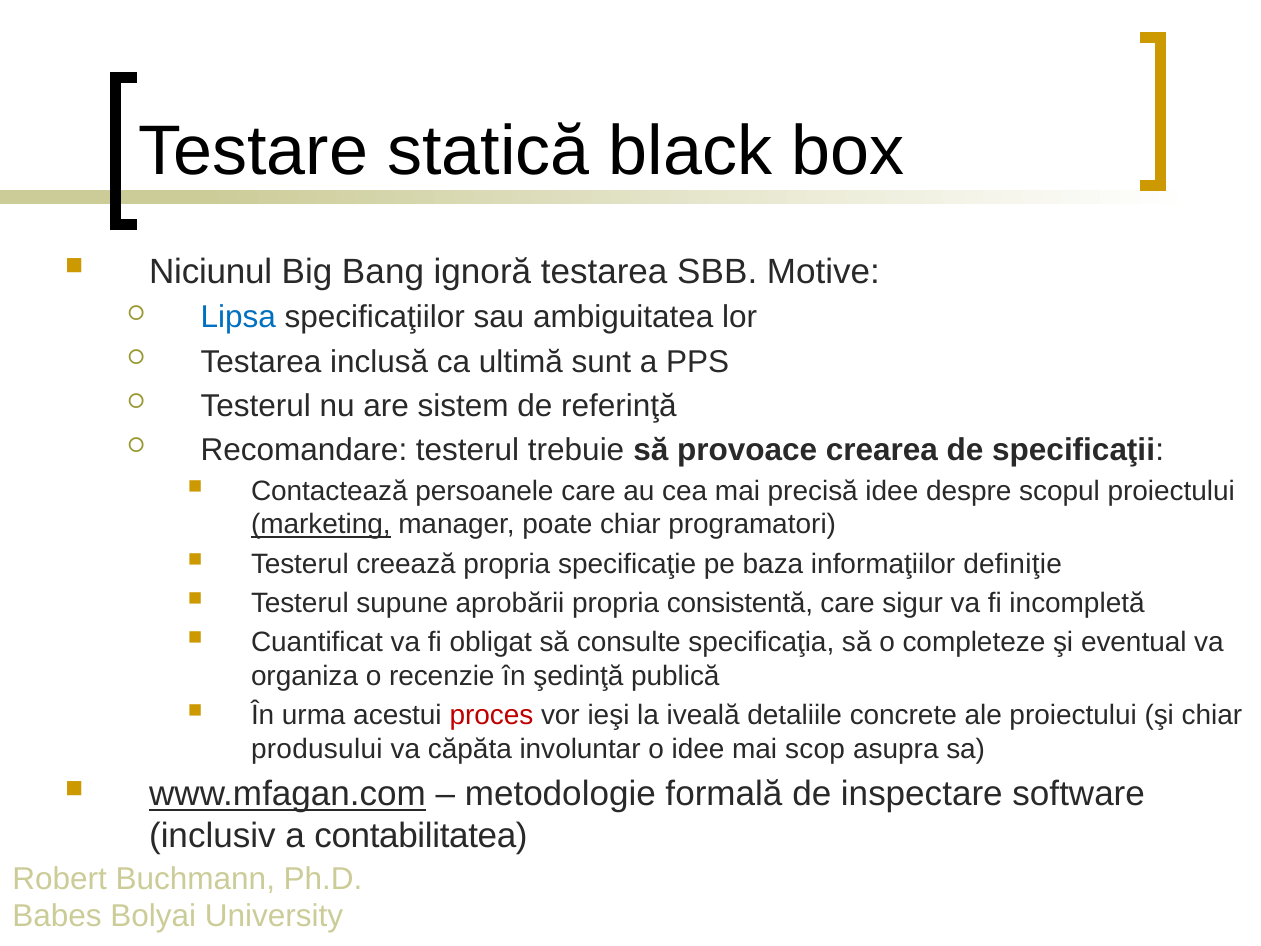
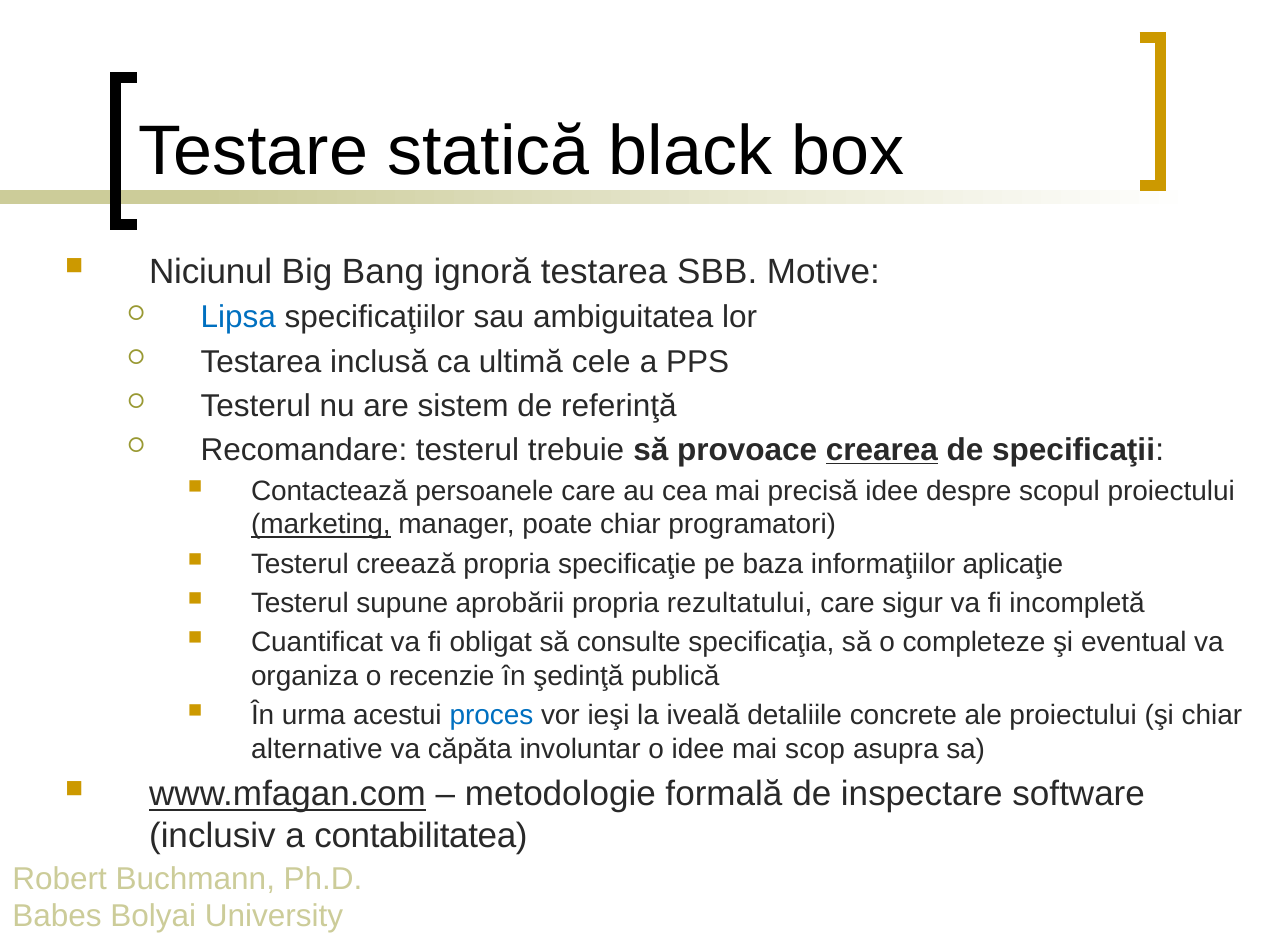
sunt: sunt -> cele (601, 362)
crearea underline: none -> present (882, 450)
definiţie: definiţie -> aplicaţie (1013, 564)
consistentă: consistentă -> rezultatului (740, 603)
proces colour: red -> blue (491, 715)
produsului: produsului -> alternative (317, 749)
